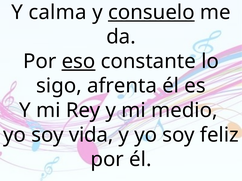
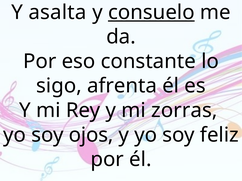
calma: calma -> asalta (57, 12)
eso underline: present -> none (79, 61)
medio: medio -> zorras (184, 111)
vida: vida -> ojos (91, 135)
